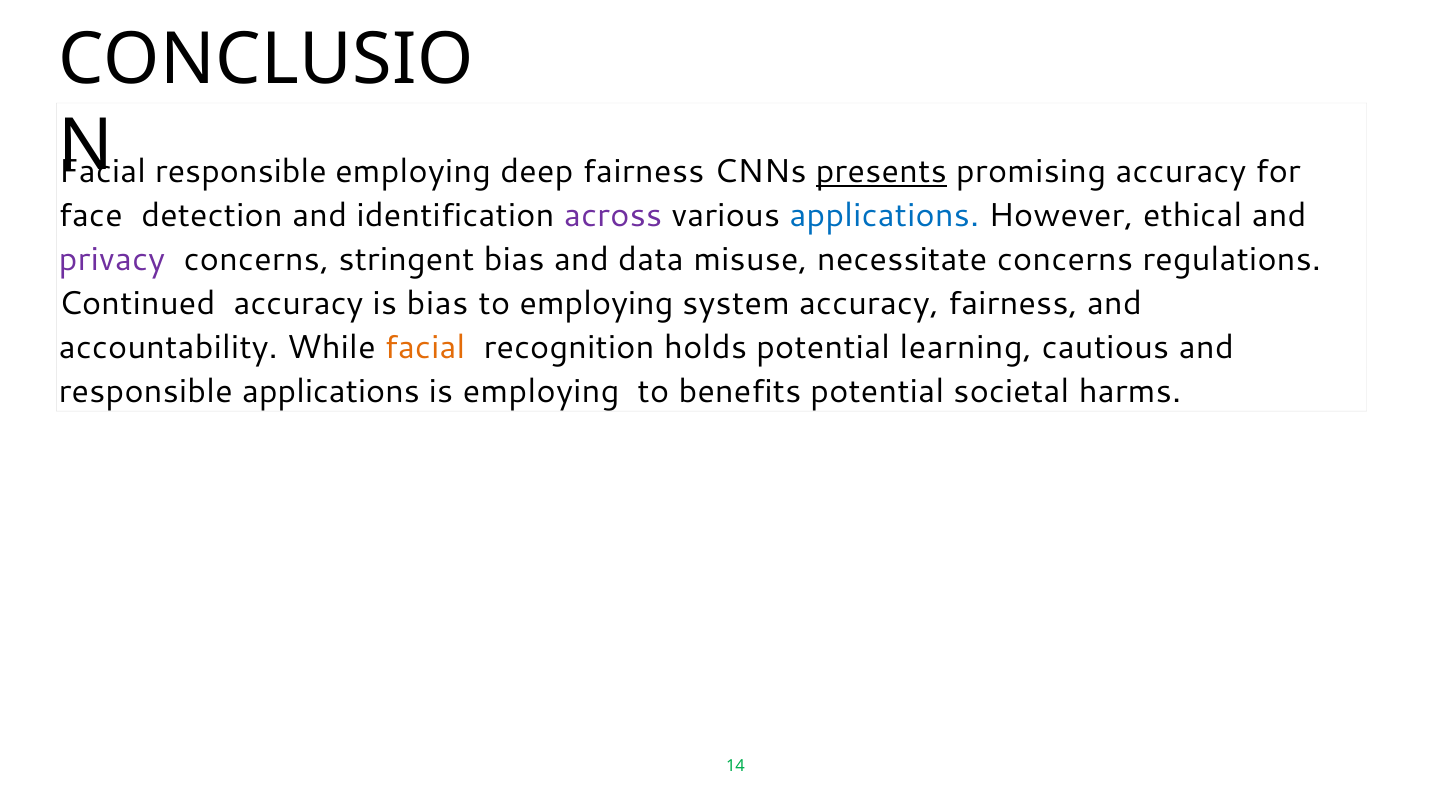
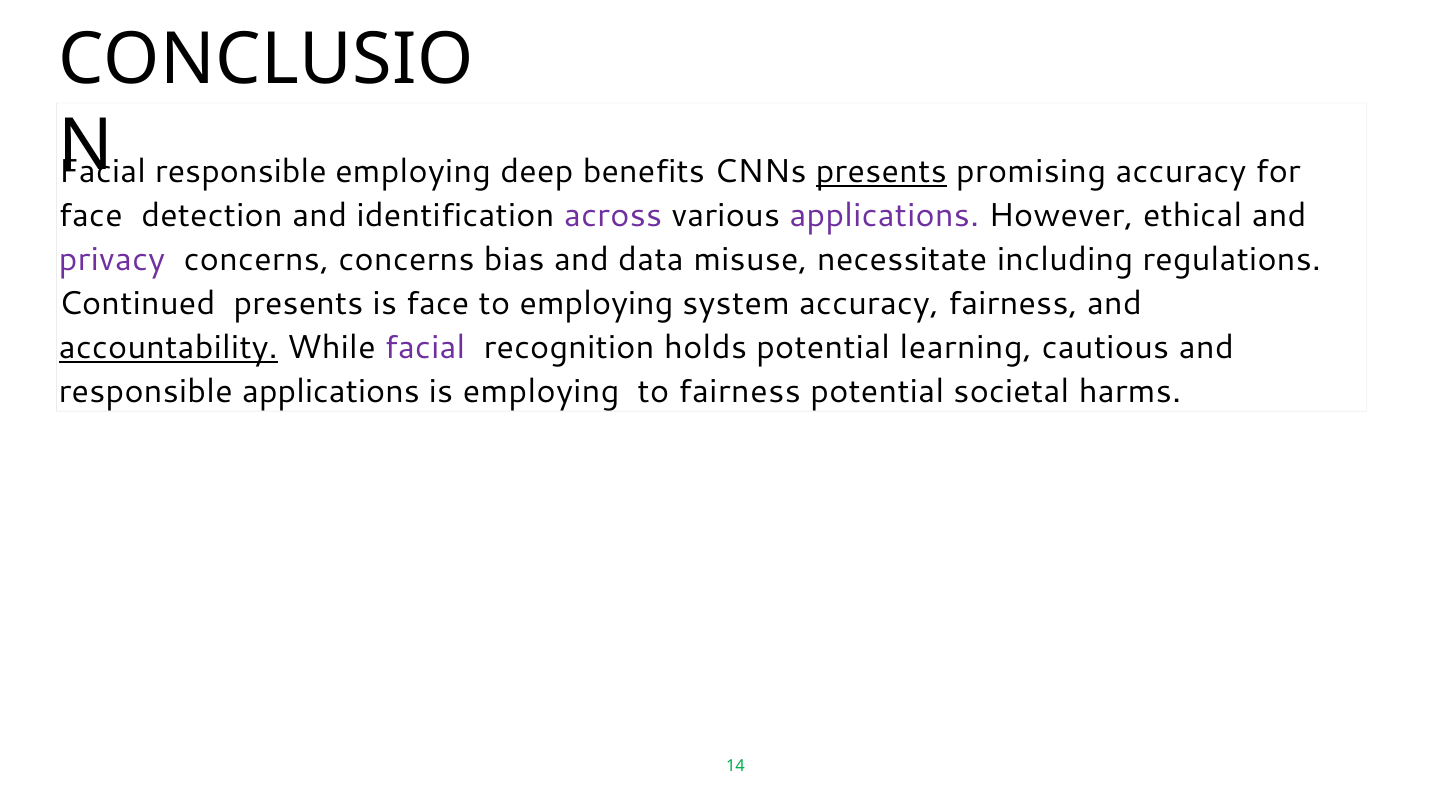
deep fairness: fairness -> benefits (644, 172)
applications colour: blue -> purple (884, 215)
concerns stringent: stringent -> concerns (407, 259)
necessitate concerns: concerns -> including (1065, 259)
Continued accuracy: accuracy -> presents (298, 303)
is bias: bias -> face (438, 303)
accountability underline: none -> present (168, 347)
facial colour: orange -> purple (425, 347)
to benefits: benefits -> fairness (740, 391)
